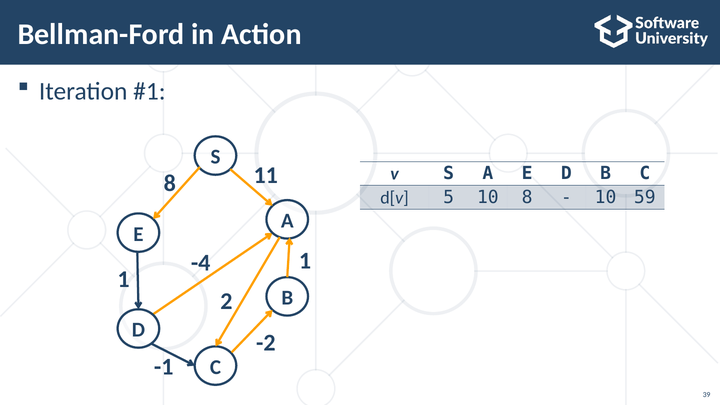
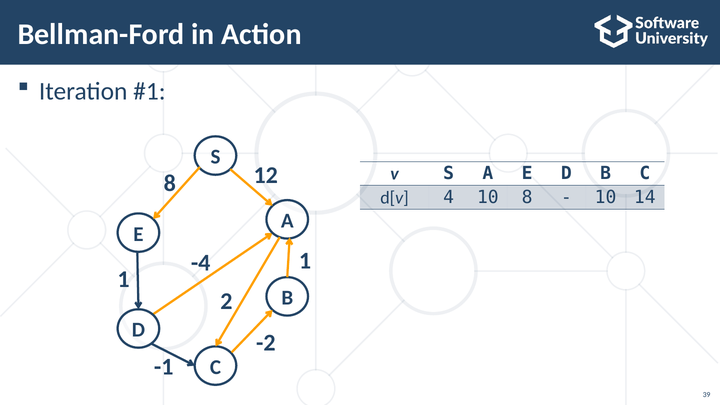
11: 11 -> 12 (266, 175)
5: 5 -> 4 (449, 197)
59: 59 -> 14 (645, 197)
